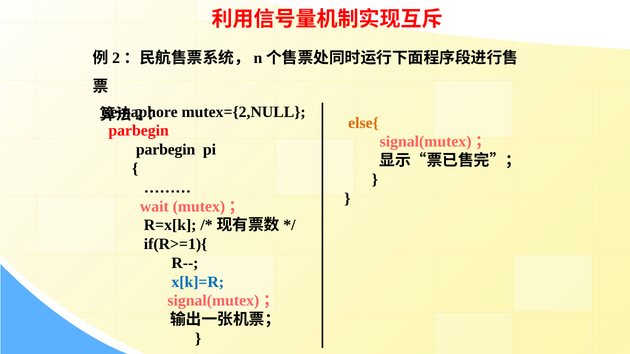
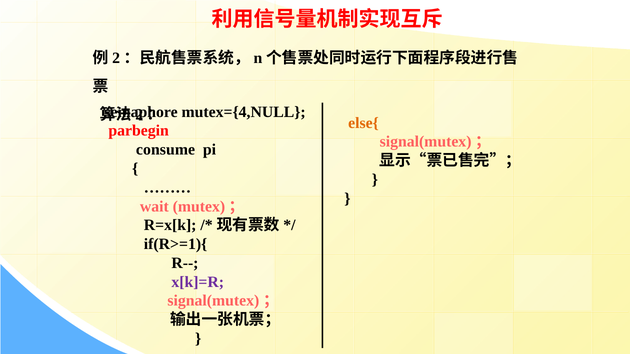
mutex={2,NULL: mutex={2,NULL -> mutex={4,NULL (244, 112)
parbegin: parbegin -> consume (166, 150)
x[k]=R colour: blue -> purple (198, 282)
